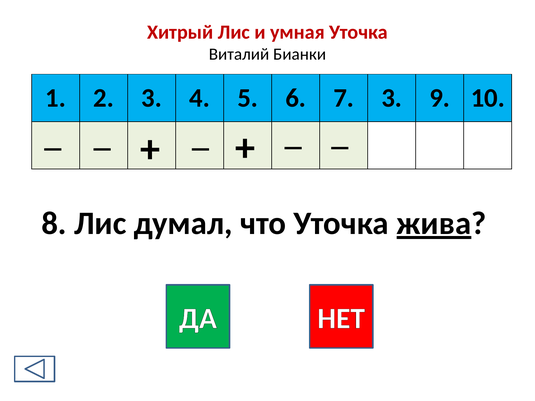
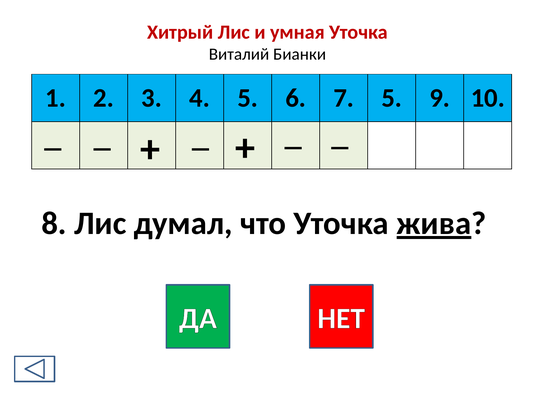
7 3: 3 -> 5 (392, 98)
